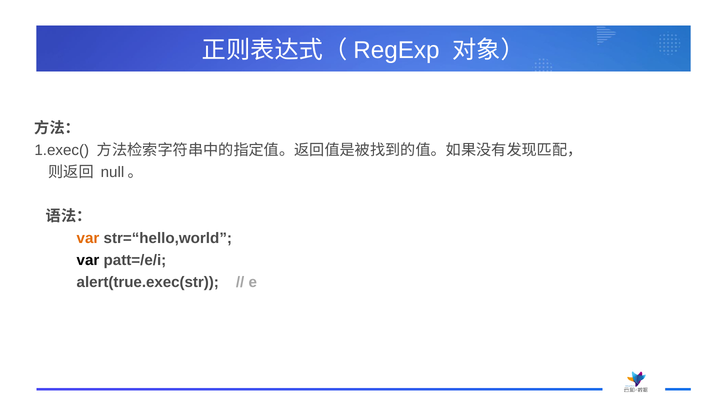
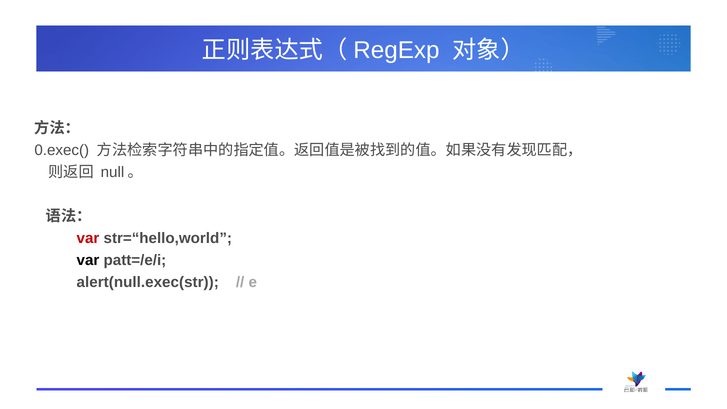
1.exec(: 1.exec( -> 0.exec( (62, 150)
var colour: orange -> red (88, 238)
alert(true.exec(str: alert(true.exec(str -> alert(null.exec(str (148, 282)
